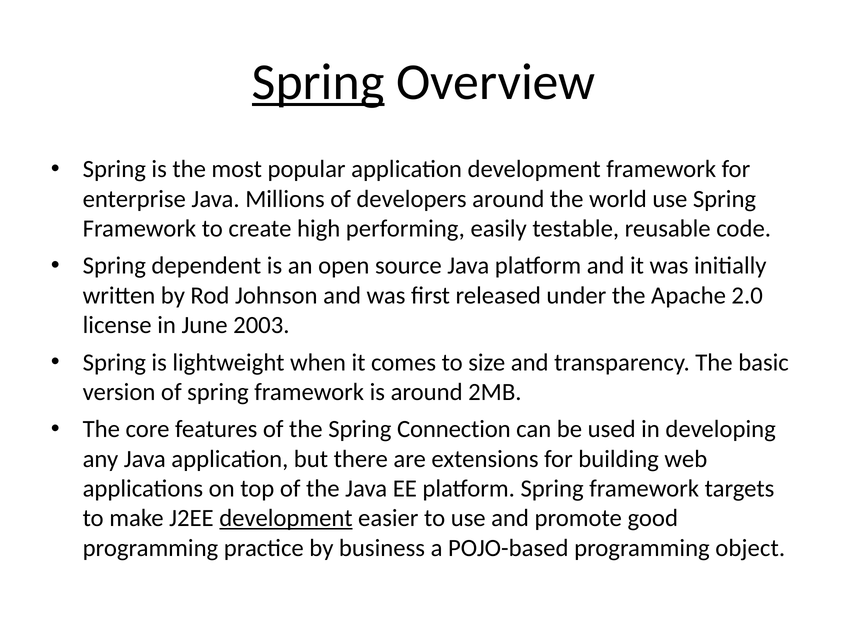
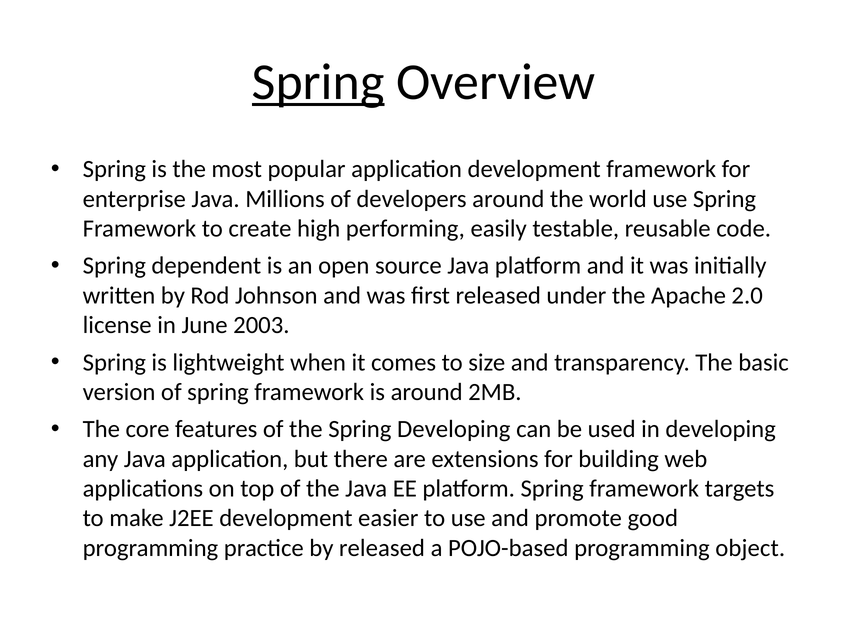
Spring Connection: Connection -> Developing (454, 429)
development underline: present -> none (286, 518)
by business: business -> released (382, 548)
